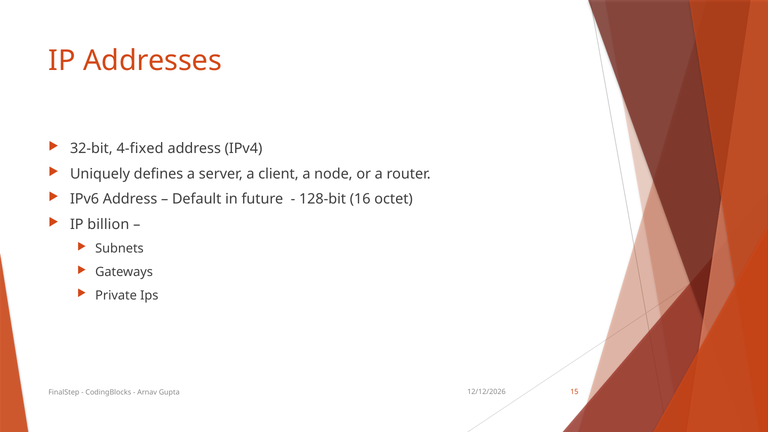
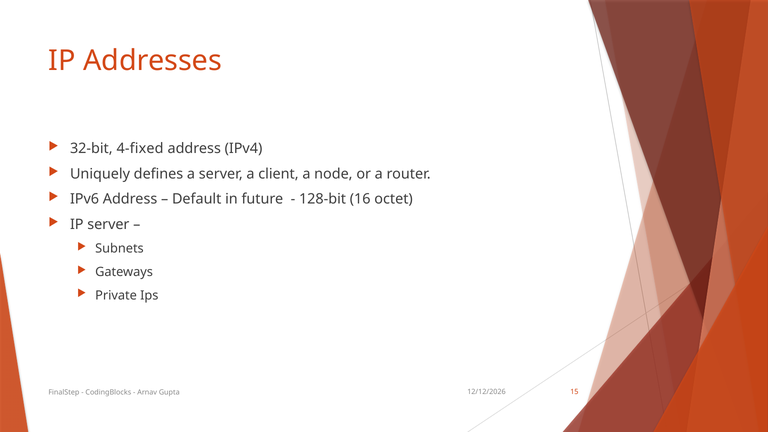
IP billion: billion -> server (108, 224)
